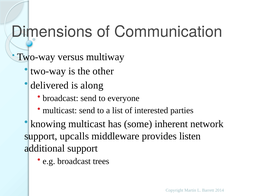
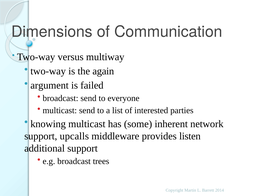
other: other -> again (103, 71)
delivered: delivered -> argument (50, 85)
along: along -> failed (92, 85)
